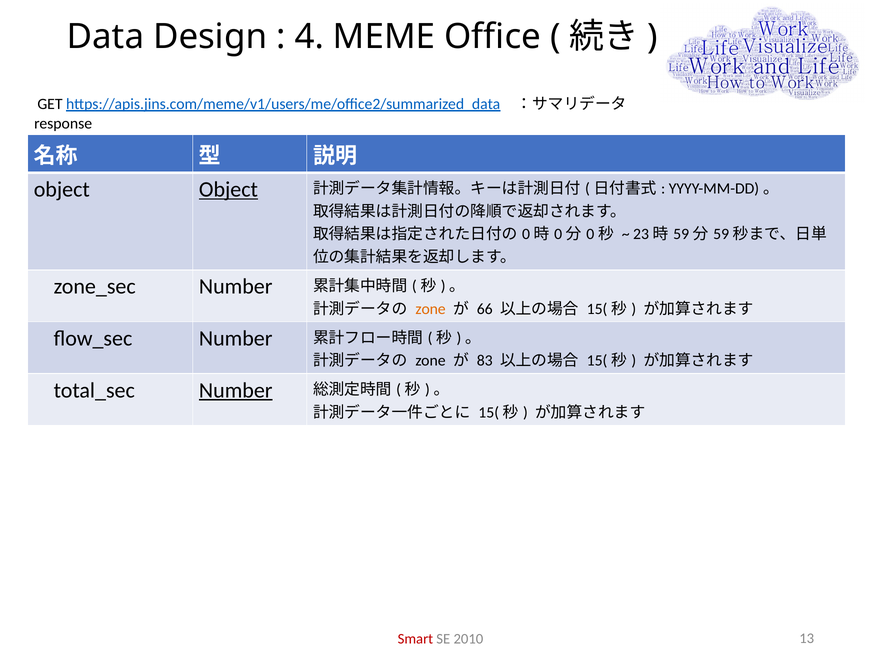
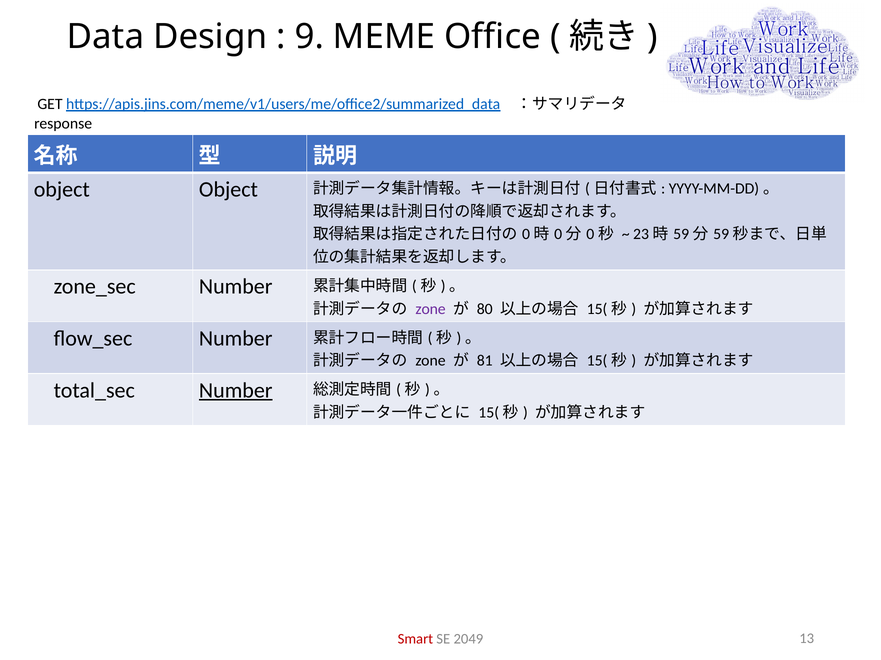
4: 4 -> 9 (309, 37)
Object underline: present -> none (228, 190)
zone colour: orange -> purple (431, 309)
66: 66 -> 80 (485, 309)
83: 83 -> 81 (485, 361)
2010: 2010 -> 2049 (468, 639)
